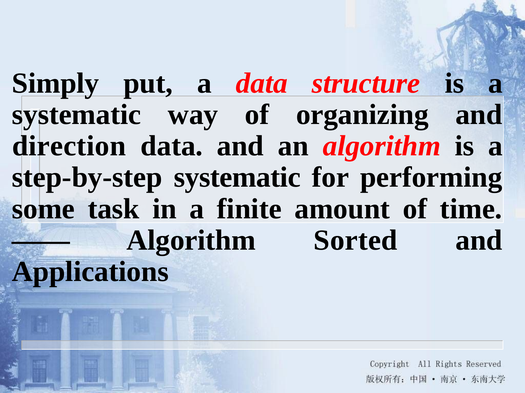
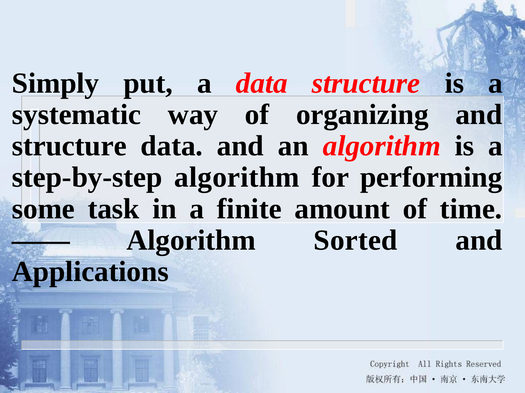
direction: direction -> structure (69, 146)
step-by-step systematic: systematic -> algorithm (237, 178)
